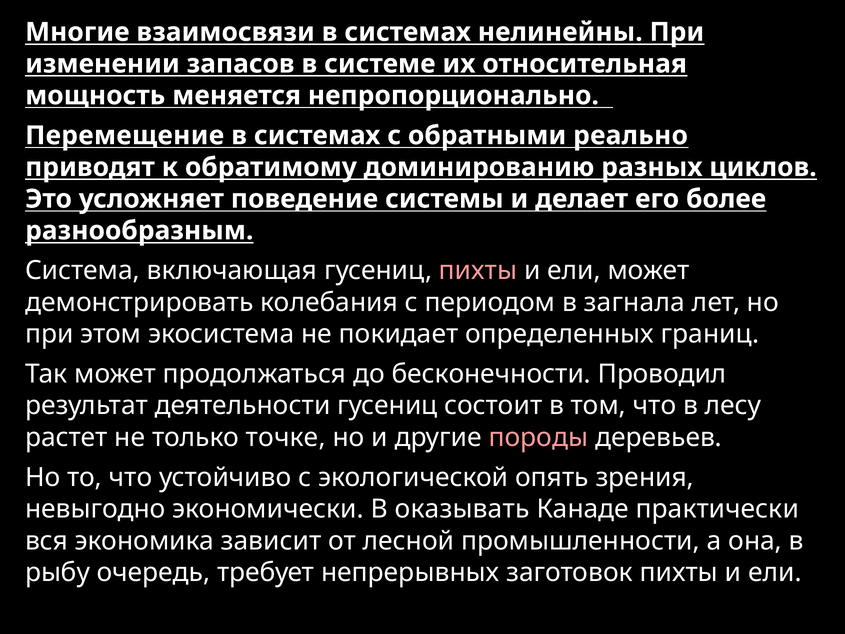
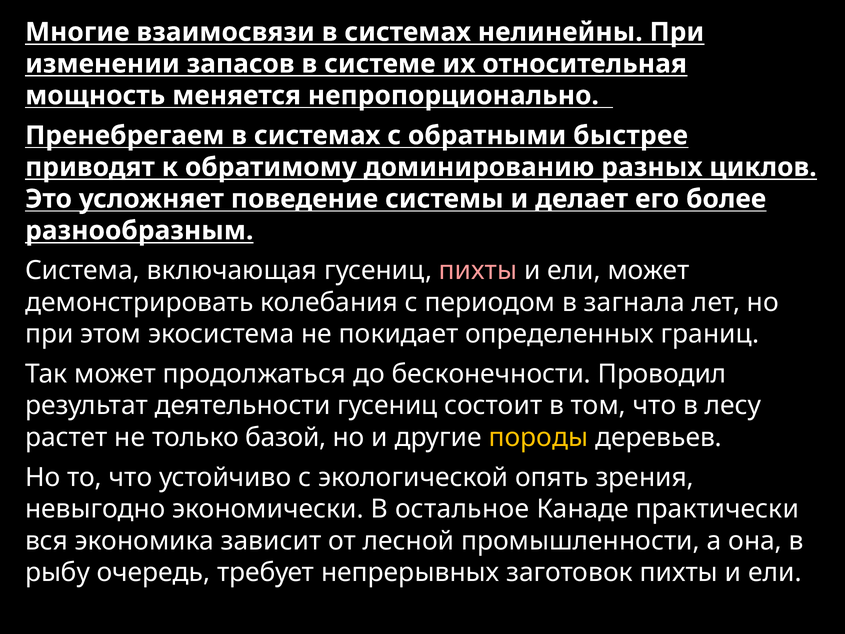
Перемещение: Перемещение -> Пренебрегаем (125, 135)
реально: реально -> быстрее (631, 135)
точке: точке -> базой (286, 437)
породы colour: pink -> yellow (538, 437)
оказывать: оказывать -> остальное (462, 509)
